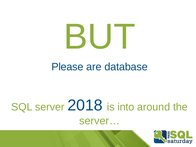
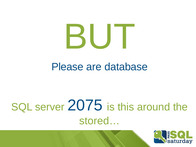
2018: 2018 -> 2075 (85, 105)
into: into -> this (126, 107)
server…: server… -> stored… (99, 121)
